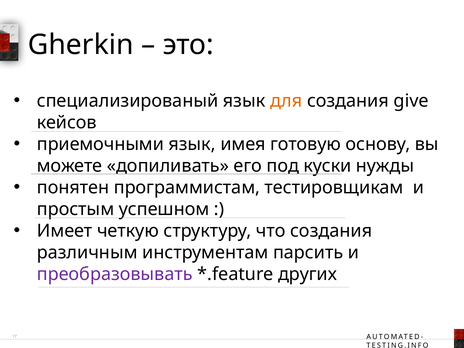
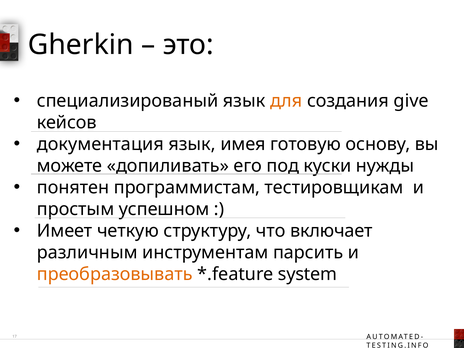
приемочными: приемочными -> документация (100, 144)
что создания: создания -> включает (331, 231)
преобразовывать colour: purple -> orange (115, 274)
других: других -> system (307, 274)
